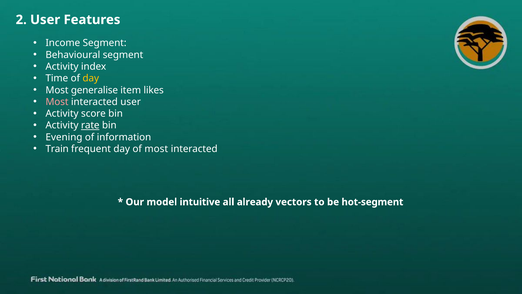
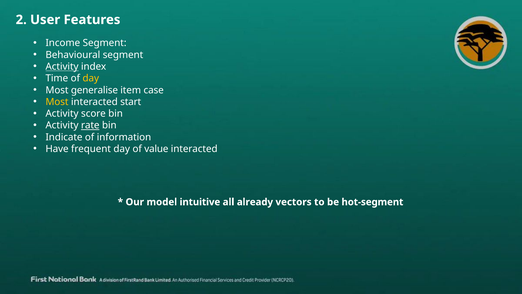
Activity underline: none -> present (62, 67)
likes: likes -> case (154, 90)
Most colour: pink -> yellow (57, 102)
interacted user: user -> start (131, 102)
Evening: Evening -> Indicate (64, 137)
Train: Train -> Have (57, 149)
of most: most -> value (156, 149)
